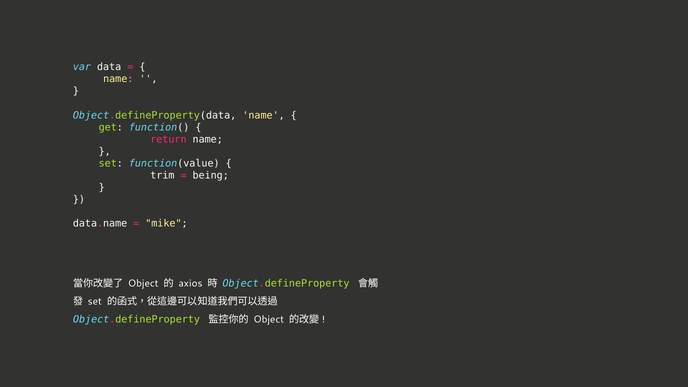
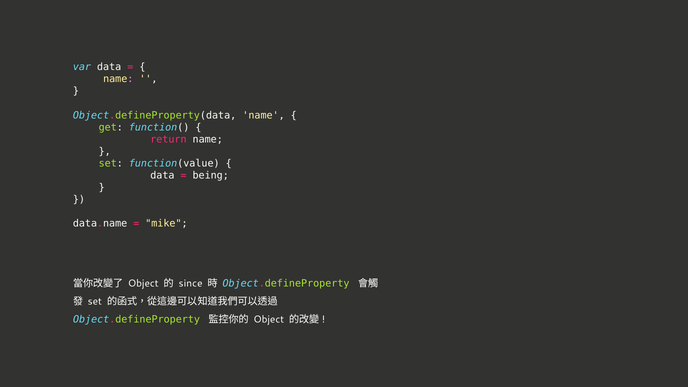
trim: trim -> data (162, 175)
axios: axios -> since (191, 283)
